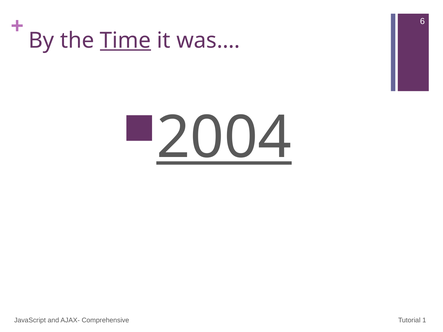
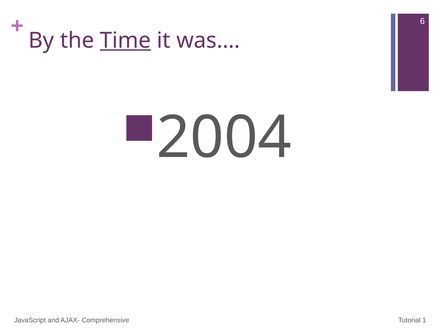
2004 underline: present -> none (224, 138)
